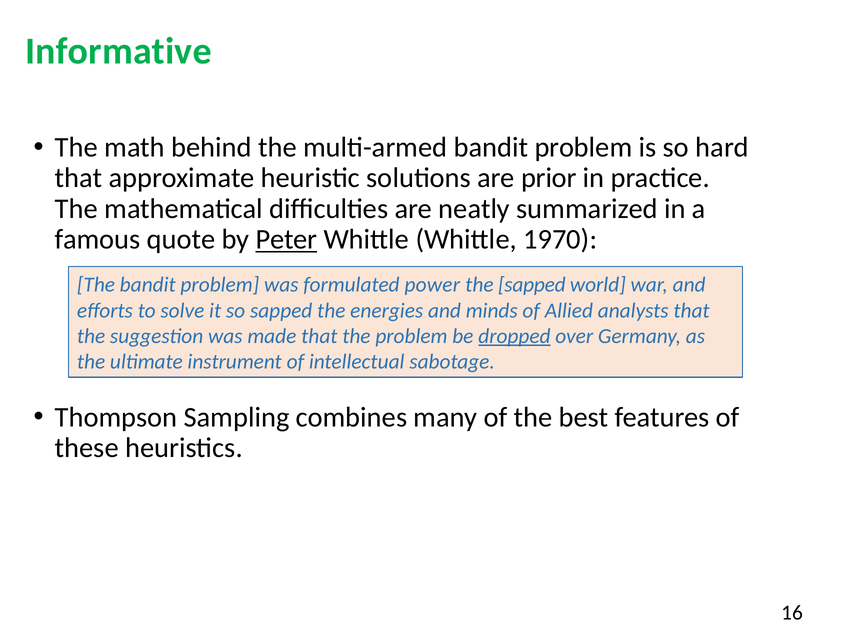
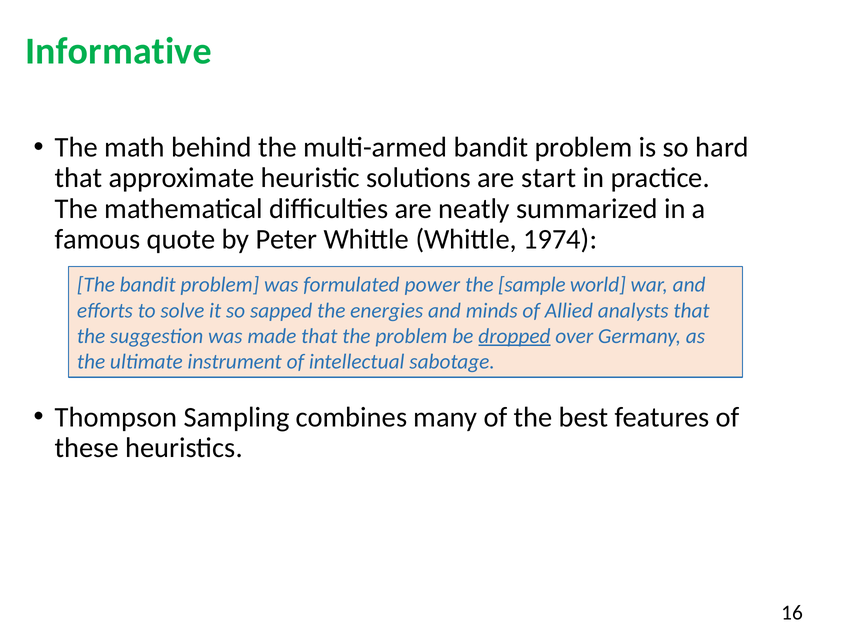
prior: prior -> start (549, 178)
Peter underline: present -> none (287, 239)
1970: 1970 -> 1974 (560, 239)
the sapped: sapped -> sample (532, 285)
